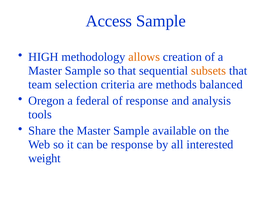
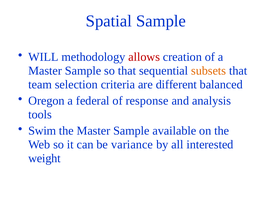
Access: Access -> Spatial (109, 21)
HIGH: HIGH -> WILL (43, 57)
allows colour: orange -> red (144, 57)
methods: methods -> different (176, 84)
Share: Share -> Swim (42, 131)
be response: response -> variance (132, 144)
